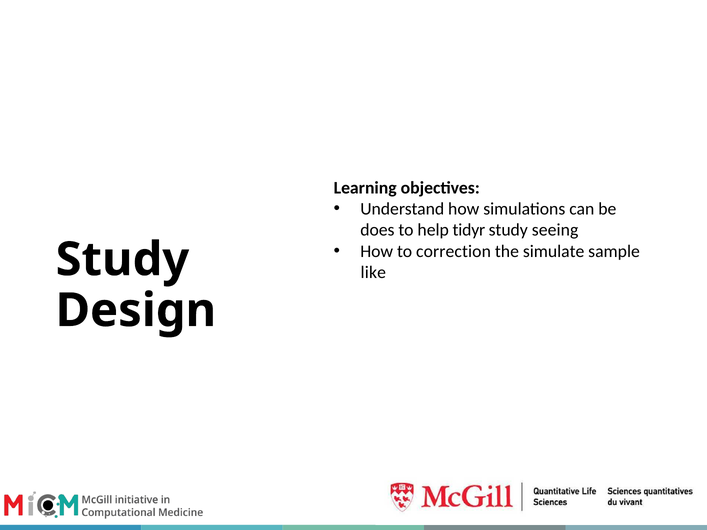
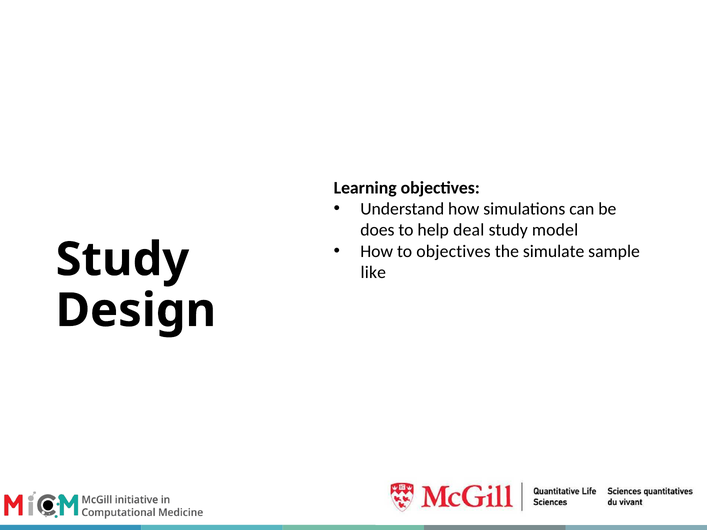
tidyr: tidyr -> deal (469, 230)
seeing: seeing -> model (555, 230)
to correction: correction -> objectives (453, 251)
